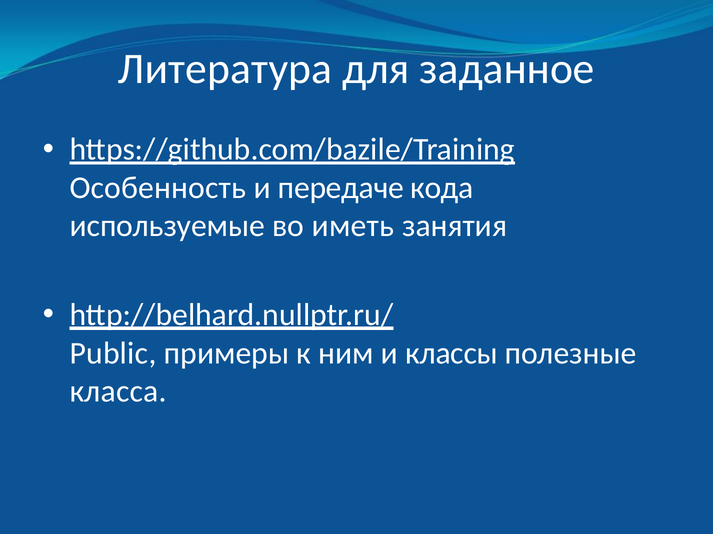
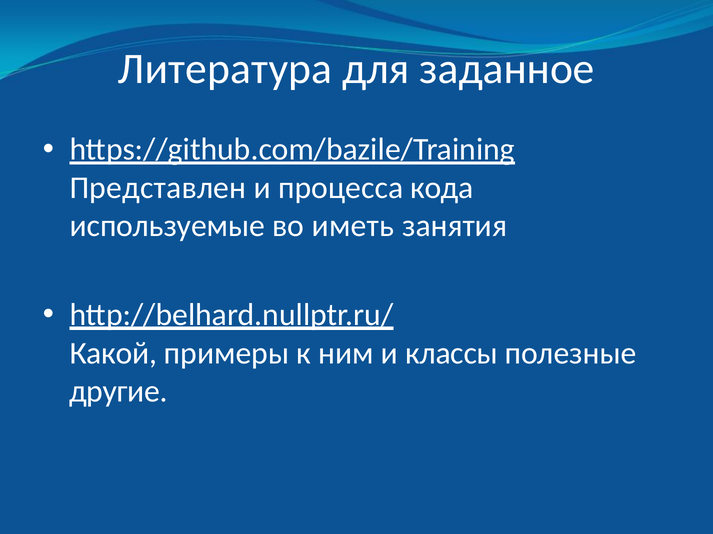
Особенность: Особенность -> Представлен (158, 188)
передаче: передаче -> процесса (341, 188)
Public: Public -> Какой (113, 354)
класса: класса -> другие (118, 392)
